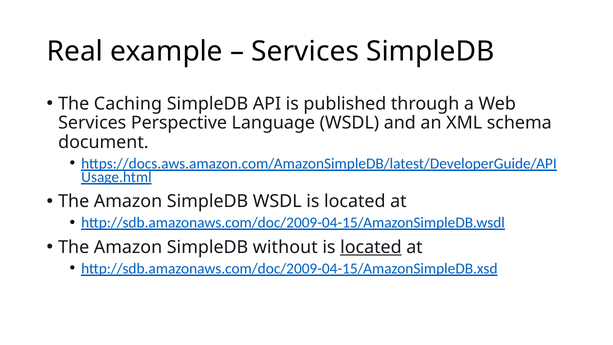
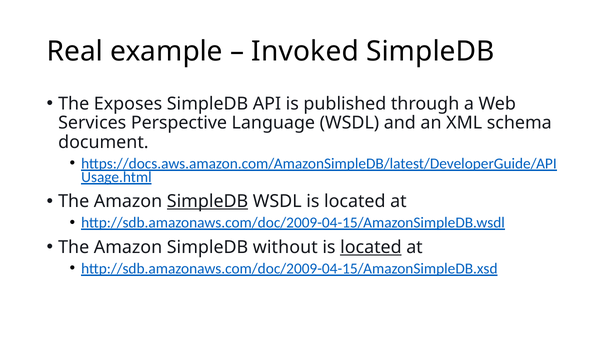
Services: Services -> Invoked (305, 51)
Caching: Caching -> Exposes (128, 104)
SimpleDB underline: none -> present (208, 201)
